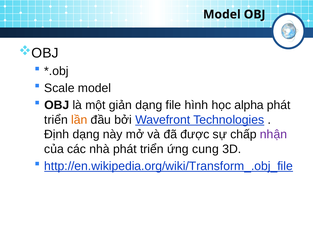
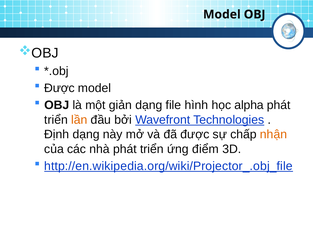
Scale: Scale -> Được (59, 88)
nhận colour: purple -> orange (274, 134)
cung: cung -> điểm (206, 149)
http://en.wikipedia.org/wiki/Transform_.obj_file: http://en.wikipedia.org/wiki/Transform_.obj_file -> http://en.wikipedia.org/wiki/Projector_.obj_file (168, 166)
